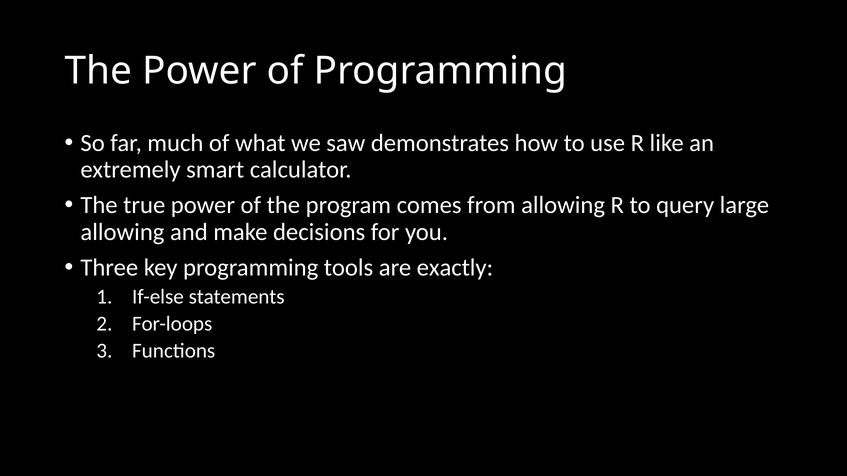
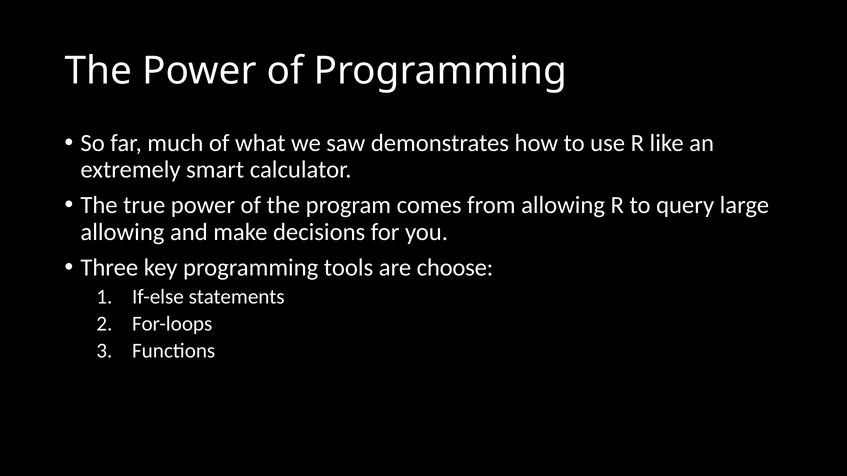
exactly: exactly -> choose (455, 268)
